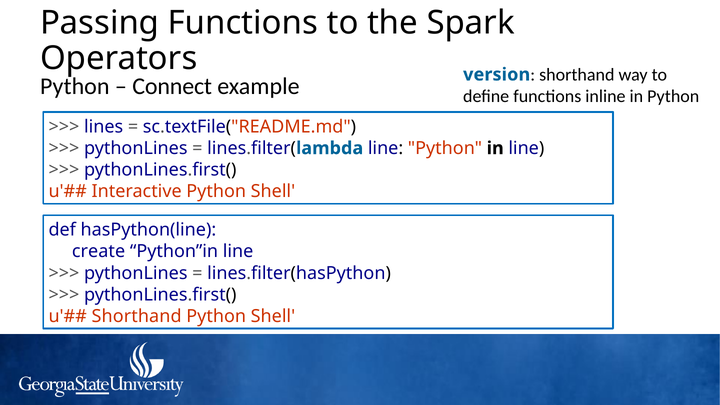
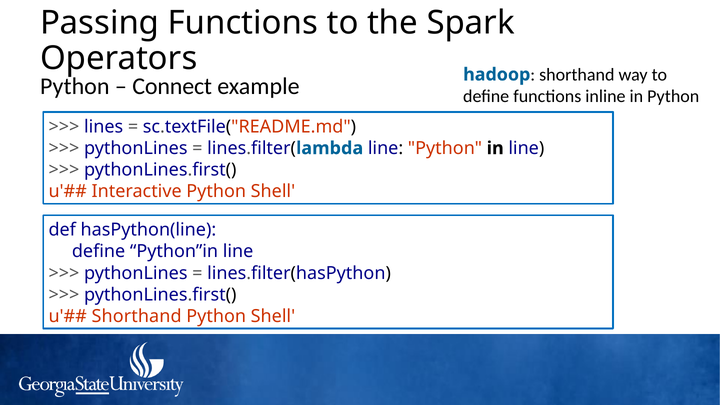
version: version -> hadoop (497, 75)
create: create -> define (99, 252)
